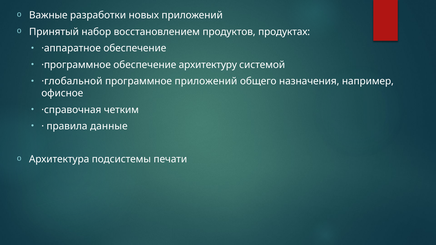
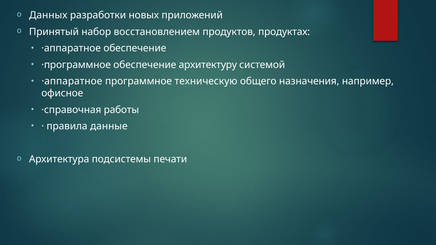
Важные: Важные -> Данных (48, 15)
·глобальной: ·глобальной -> ·аппаратное (72, 81)
программное приложений: приложений -> техническую (206, 81)
четким: четким -> работы (121, 110)
